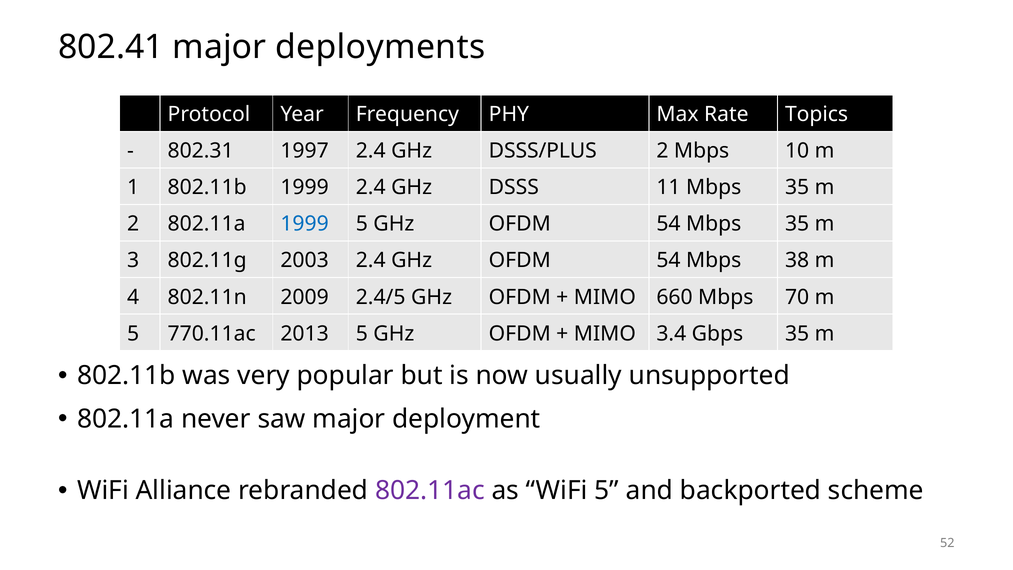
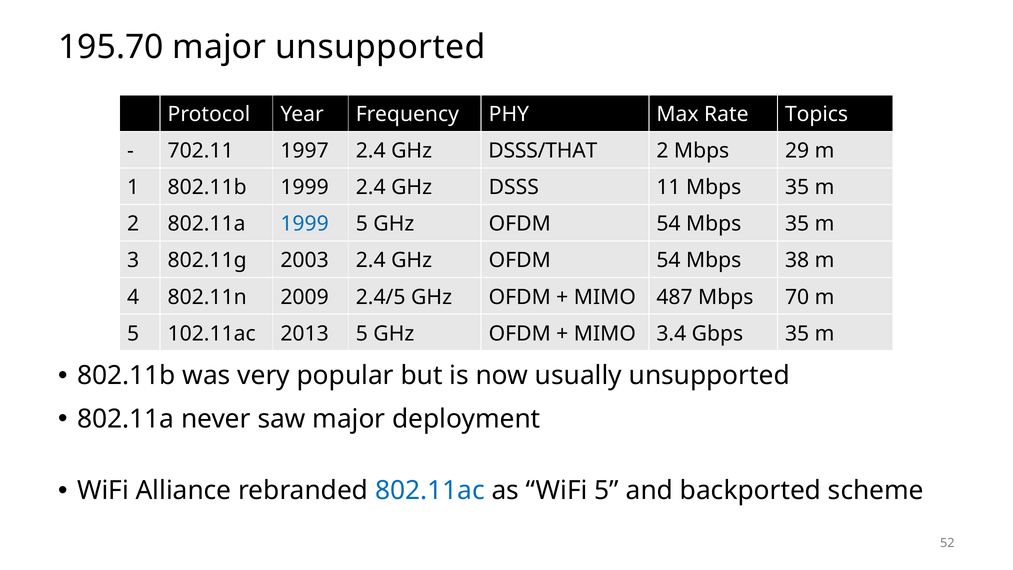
802.41: 802.41 -> 195.70 (111, 47)
major deployments: deployments -> unsupported (380, 47)
802.31: 802.31 -> 702.11 (201, 151)
DSSS/PLUS: DSSS/PLUS -> DSSS/THAT (543, 151)
10: 10 -> 29 (797, 151)
660: 660 -> 487 (675, 297)
770.11ac: 770.11ac -> 102.11ac (212, 333)
802.11ac colour: purple -> blue (430, 491)
